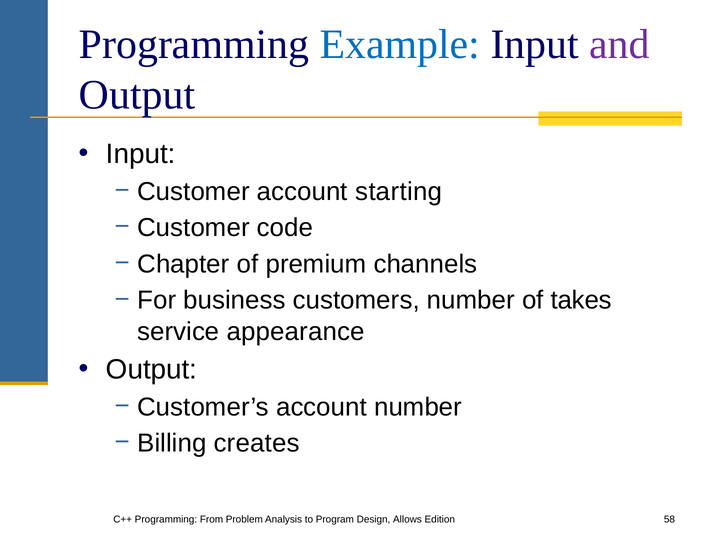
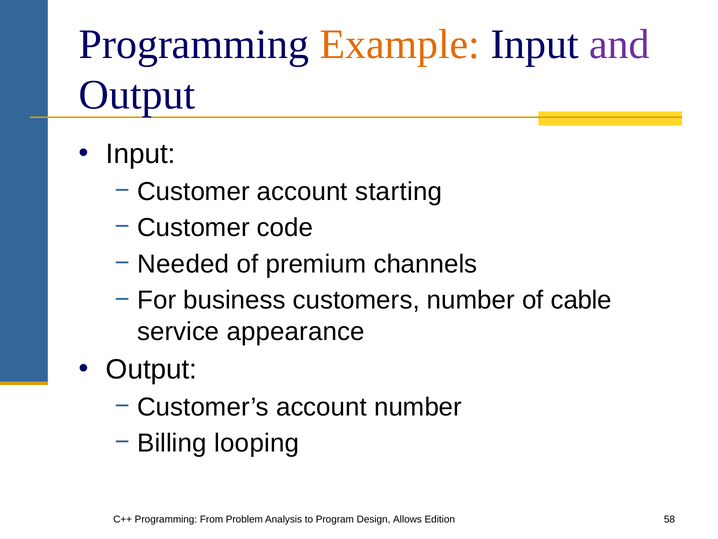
Example colour: blue -> orange (400, 44)
Chapter: Chapter -> Needed (183, 264)
takes: takes -> cable (581, 300)
creates: creates -> looping (257, 443)
